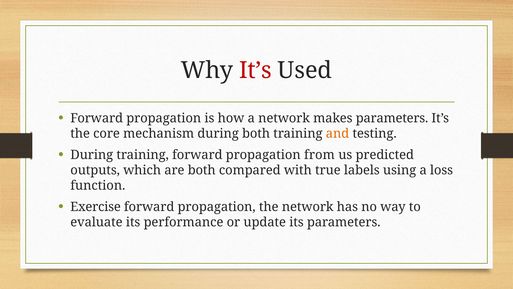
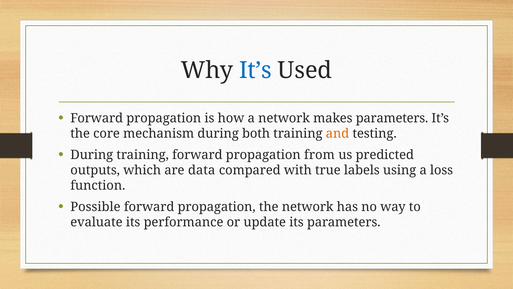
It’s colour: red -> blue (255, 70)
are both: both -> data (202, 170)
Exercise: Exercise -> Possible (95, 207)
